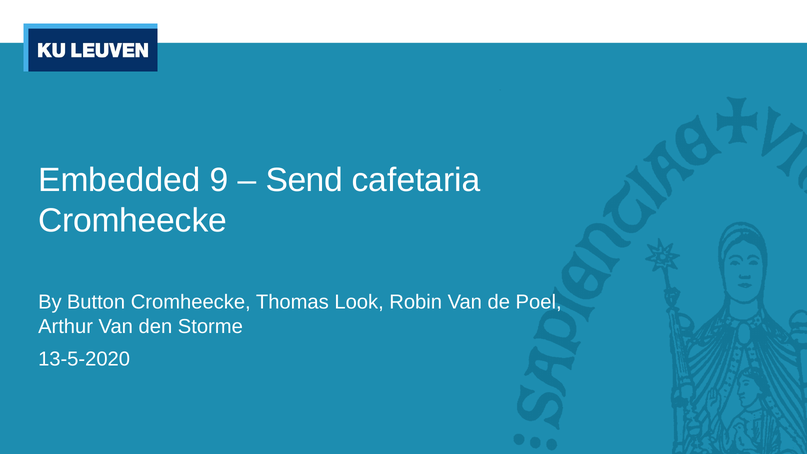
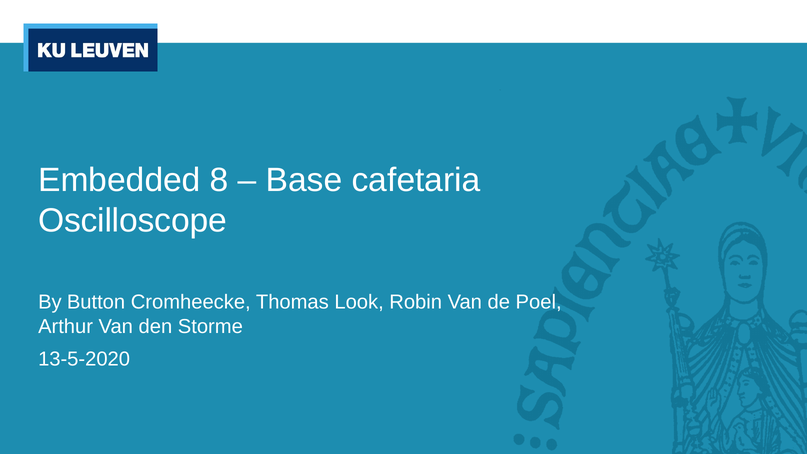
9: 9 -> 8 (219, 180)
Send: Send -> Base (304, 180)
Cromheecke: Cromheecke -> Oscilloscope (132, 221)
